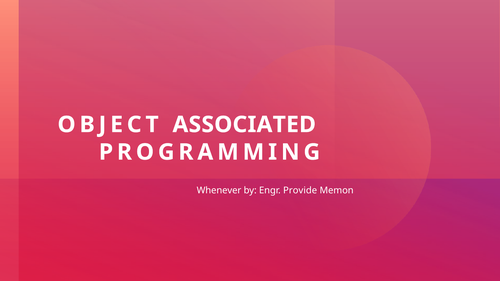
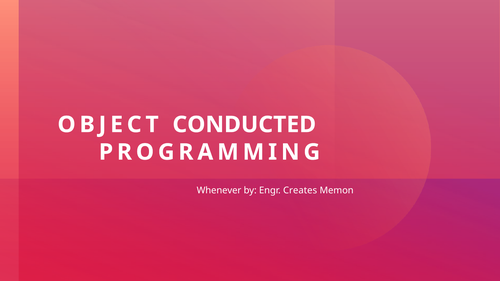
ASSOCIATED: ASSOCIATED -> CONDUCTED (244, 125)
Provide: Provide -> Creates (300, 191)
